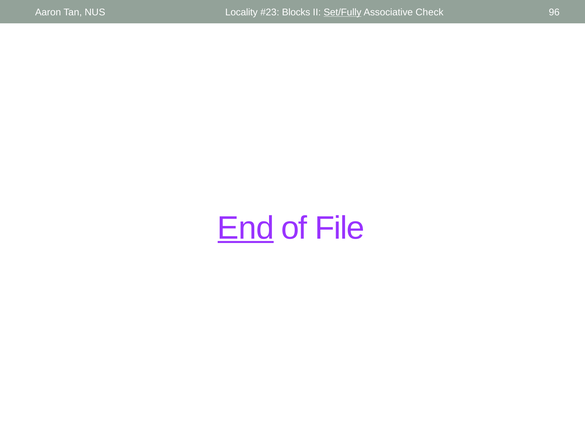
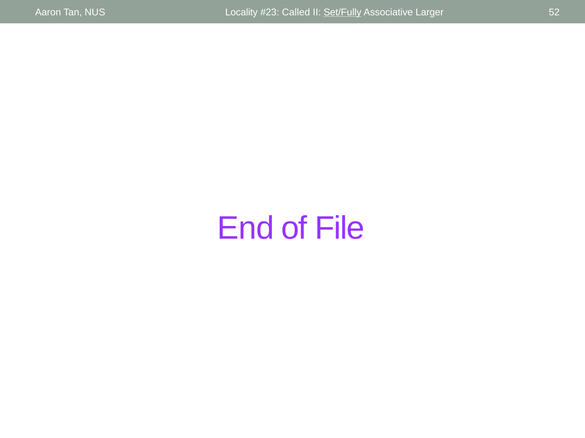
Blocks: Blocks -> Called (296, 12)
Check: Check -> Larger (430, 12)
96: 96 -> 52 (554, 12)
End underline: present -> none (246, 228)
